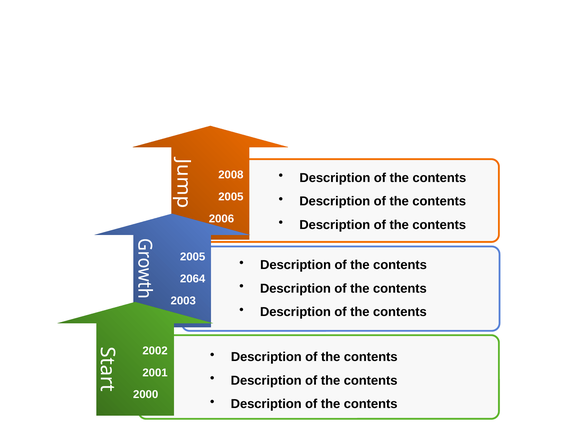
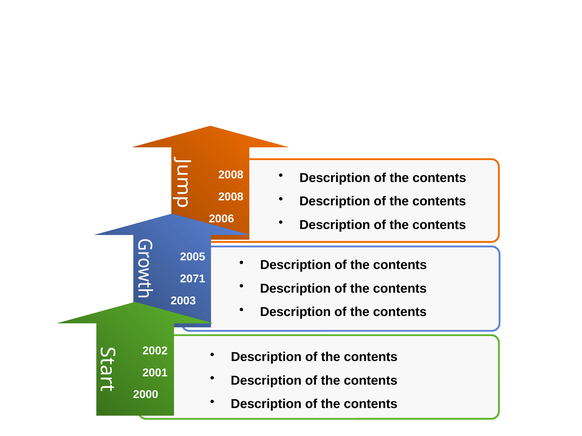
2005: 2005 -> 2008 (231, 197)
2064: 2064 -> 2071 (193, 279)
